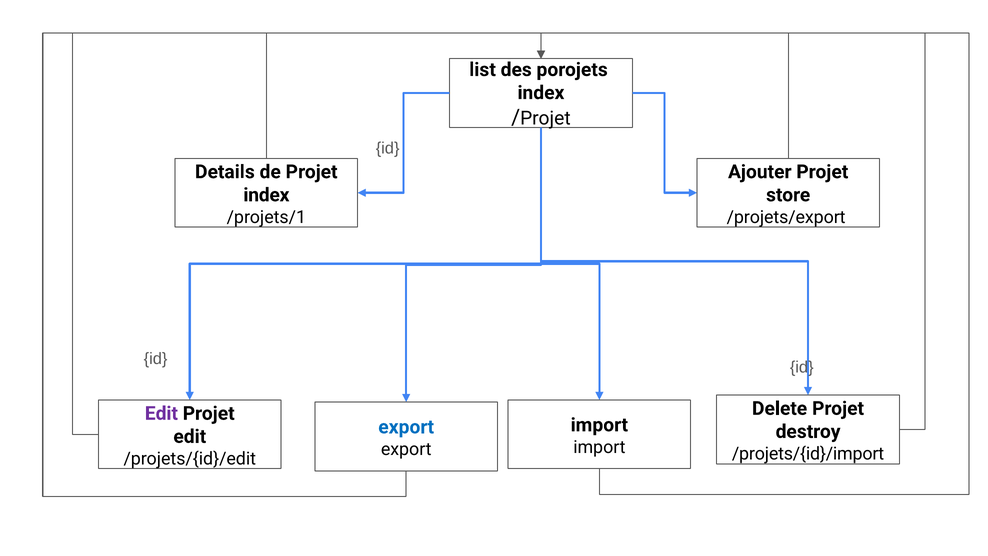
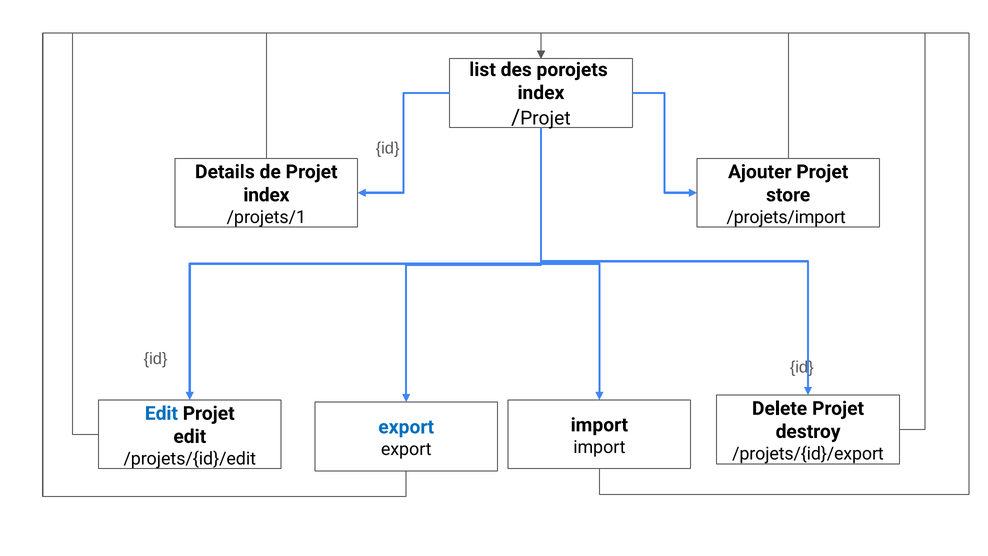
/projets/export: /projets/export -> /projets/import (786, 217)
Edit colour: purple -> blue (161, 413)
/projets/{id}/import: /projets/{id}/import -> /projets/{id}/export (808, 454)
